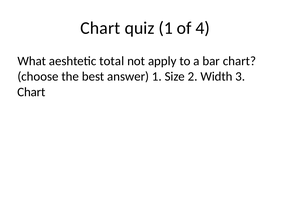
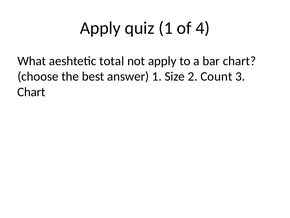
Chart: Chart -> Apply (100, 28)
Width: Width -> Count (216, 76)
